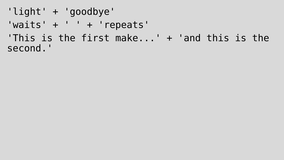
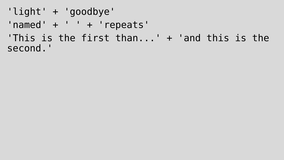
waits: waits -> named (27, 25)
make: make -> than (138, 38)
